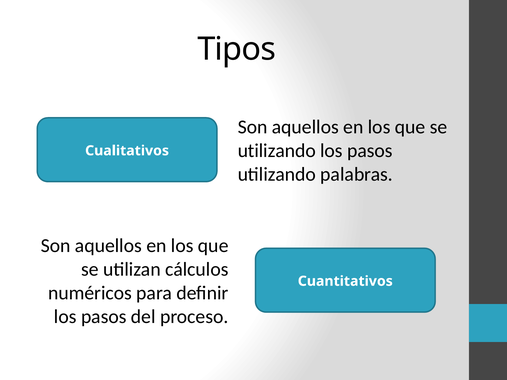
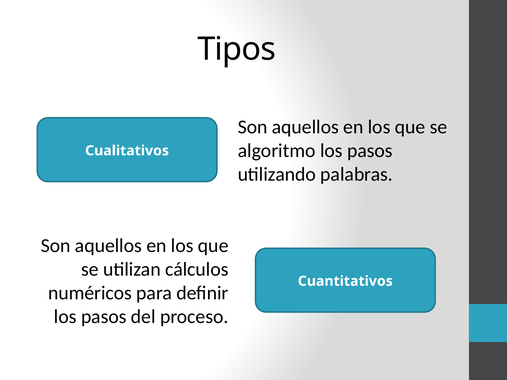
utilizando: utilizando -> algoritmo (277, 151)
